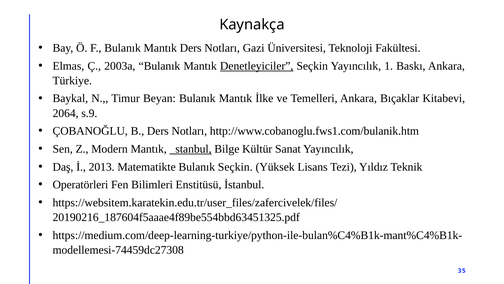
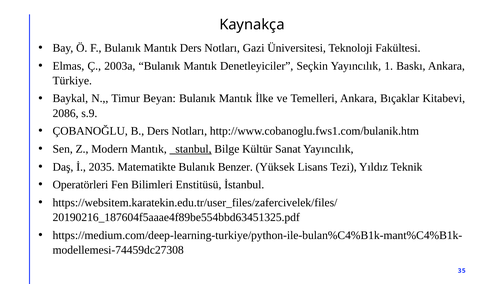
Denetleyiciler underline: present -> none (257, 66)
2064: 2064 -> 2086 (66, 113)
2013: 2013 -> 2035 (102, 167)
Bulanık Seçkin: Seçkin -> Benzer (235, 167)
